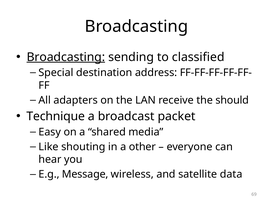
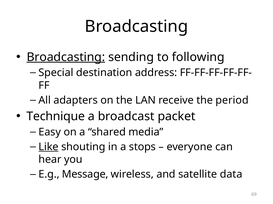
classified: classified -> following (198, 57)
should: should -> period (232, 101)
Like underline: none -> present (49, 147)
other: other -> stops (142, 147)
